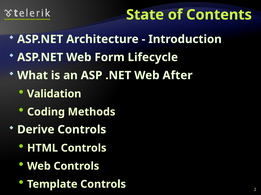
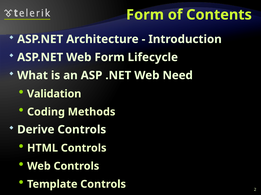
State: State -> Form (145, 15)
After: After -> Need (178, 76)
